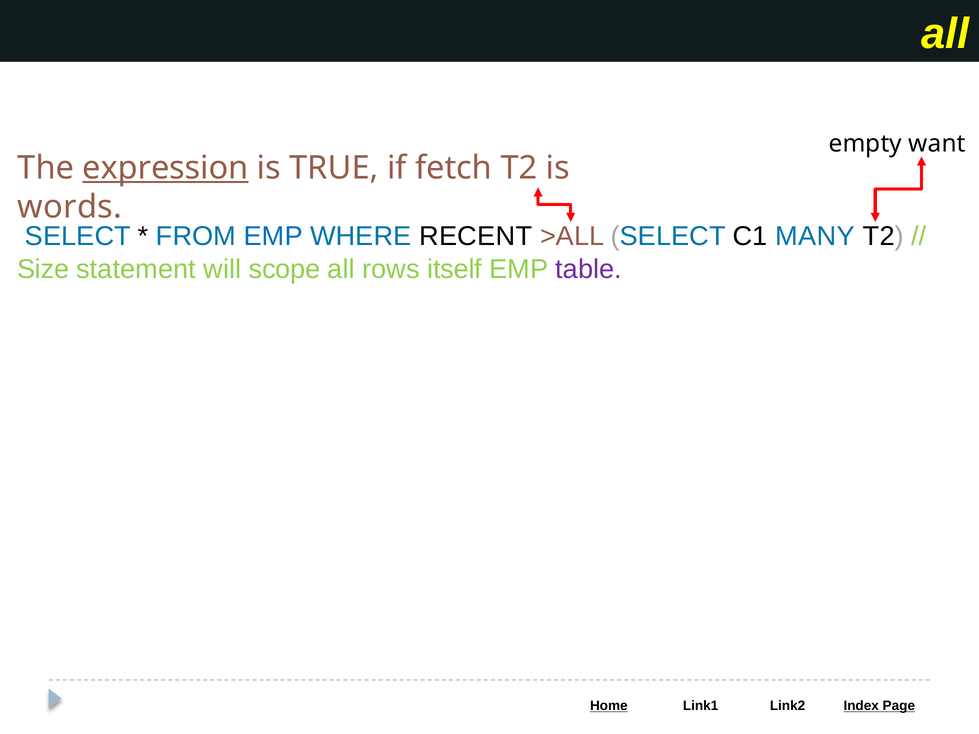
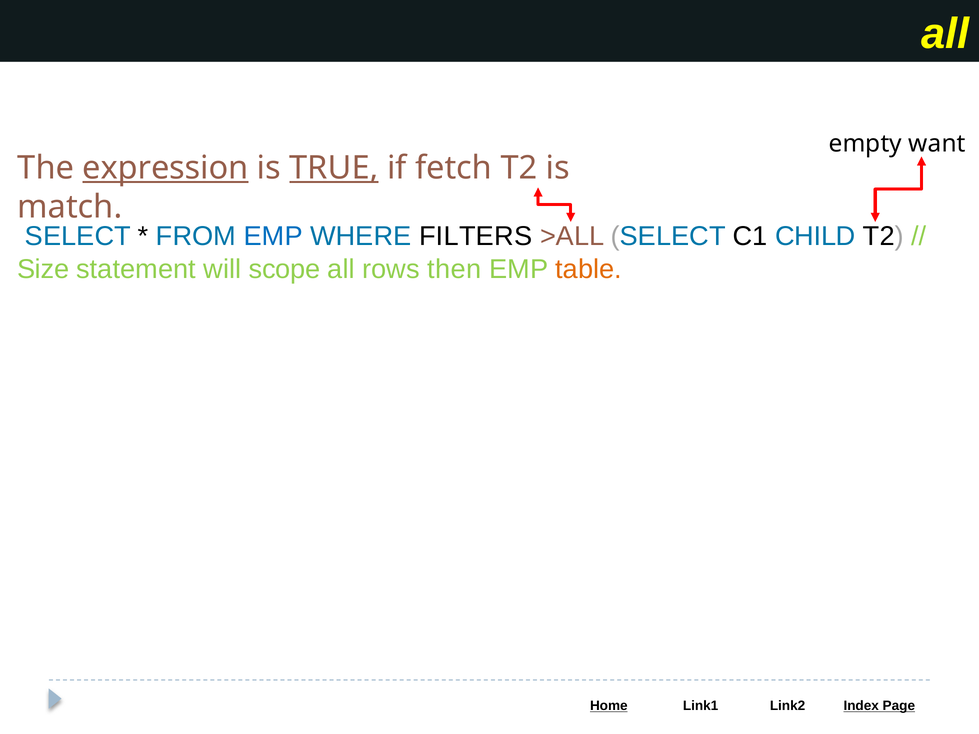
TRUE underline: none -> present (334, 168)
words: words -> match (70, 207)
RECENT: RECENT -> FILTERS (476, 237)
MANY: MANY -> CHILD (815, 237)
itself: itself -> then (454, 269)
table colour: purple -> orange (589, 269)
